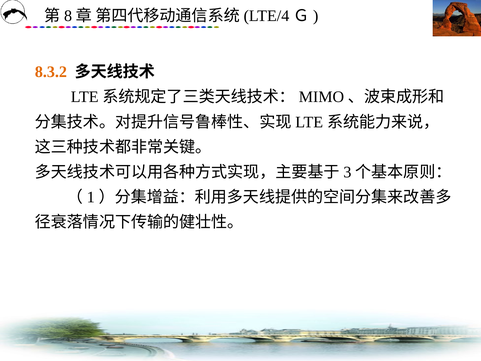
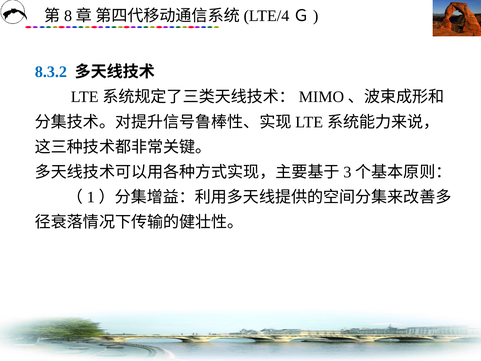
8.3.2 colour: orange -> blue (51, 72)
